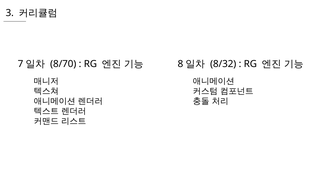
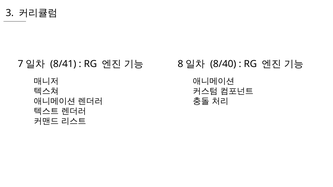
8/70: 8/70 -> 8/41 (63, 64)
8/32: 8/32 -> 8/40 (223, 64)
